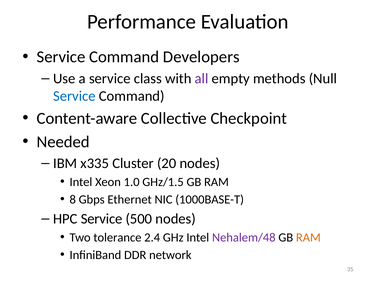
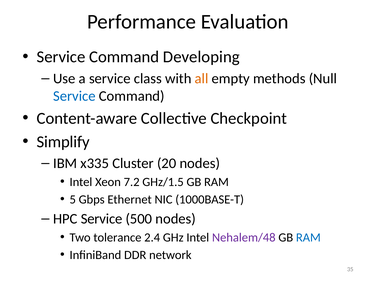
Developers: Developers -> Developing (201, 57)
all colour: purple -> orange (202, 79)
Needed: Needed -> Simplify (63, 142)
1.0: 1.0 -> 7.2 (132, 182)
8: 8 -> 5 (73, 199)
RAM colour: orange -> blue (308, 237)
